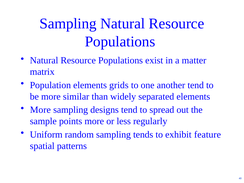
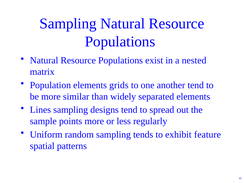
matter: matter -> nested (194, 60)
More: More -> Lines (40, 110)
